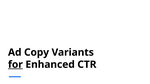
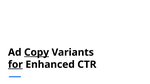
Copy underline: none -> present (37, 53)
